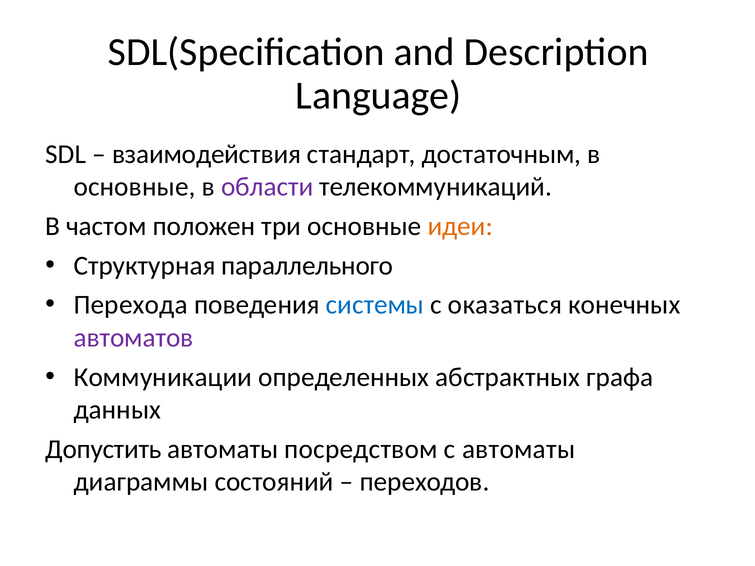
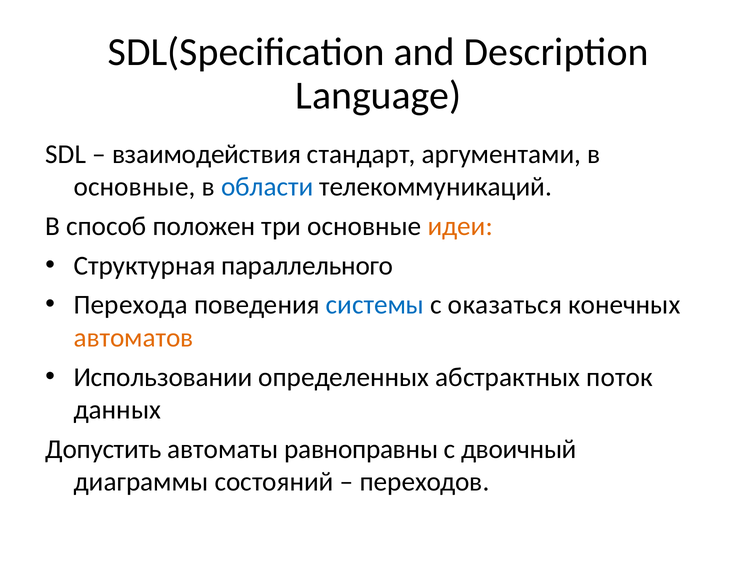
достаточным: достаточным -> аргументами (501, 154)
области colour: purple -> blue (267, 187)
частом: частом -> способ (106, 226)
автоматов colour: purple -> orange (134, 338)
Коммуникации: Коммуникации -> Использовании (163, 377)
графа: графа -> поток (620, 377)
посредством: посредством -> равноправны (361, 449)
с автоматы: автоматы -> двоичный (519, 449)
